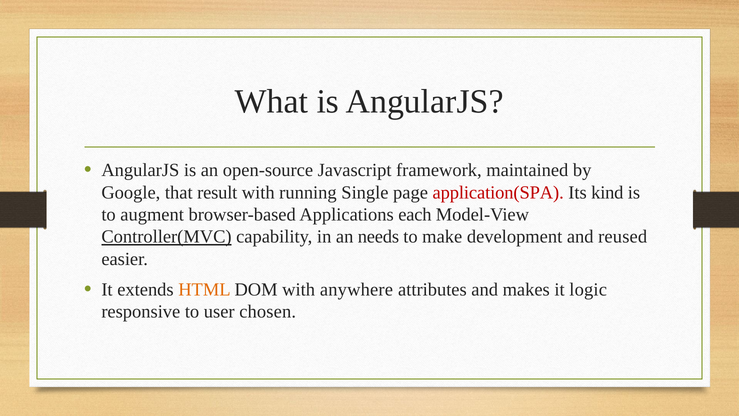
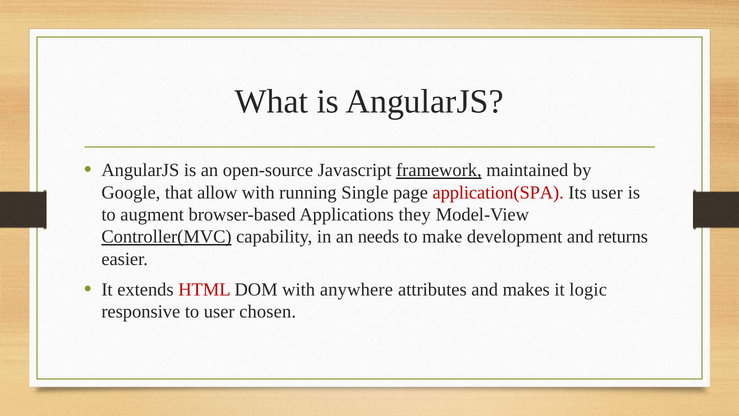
framework underline: none -> present (439, 170)
result: result -> allow (217, 192)
Its kind: kind -> user (607, 192)
each: each -> they (415, 214)
reused: reused -> returns (623, 237)
HTML colour: orange -> red (204, 289)
